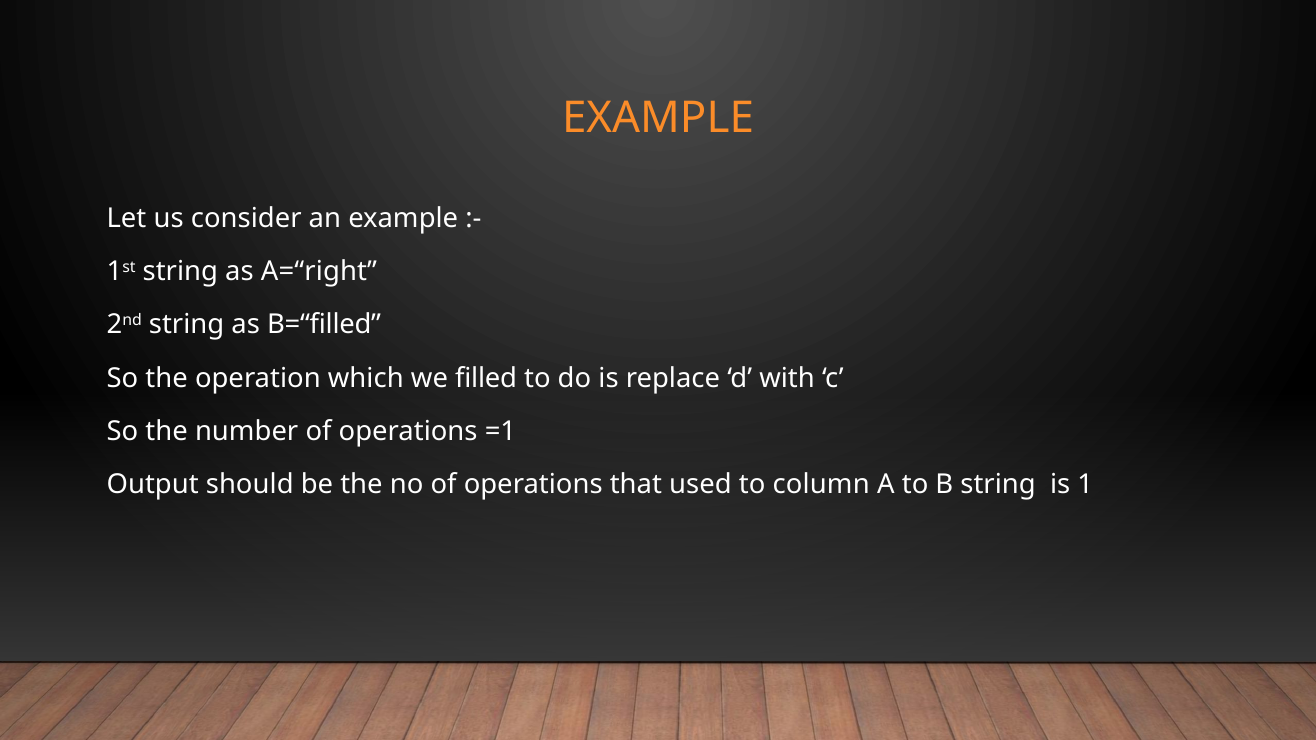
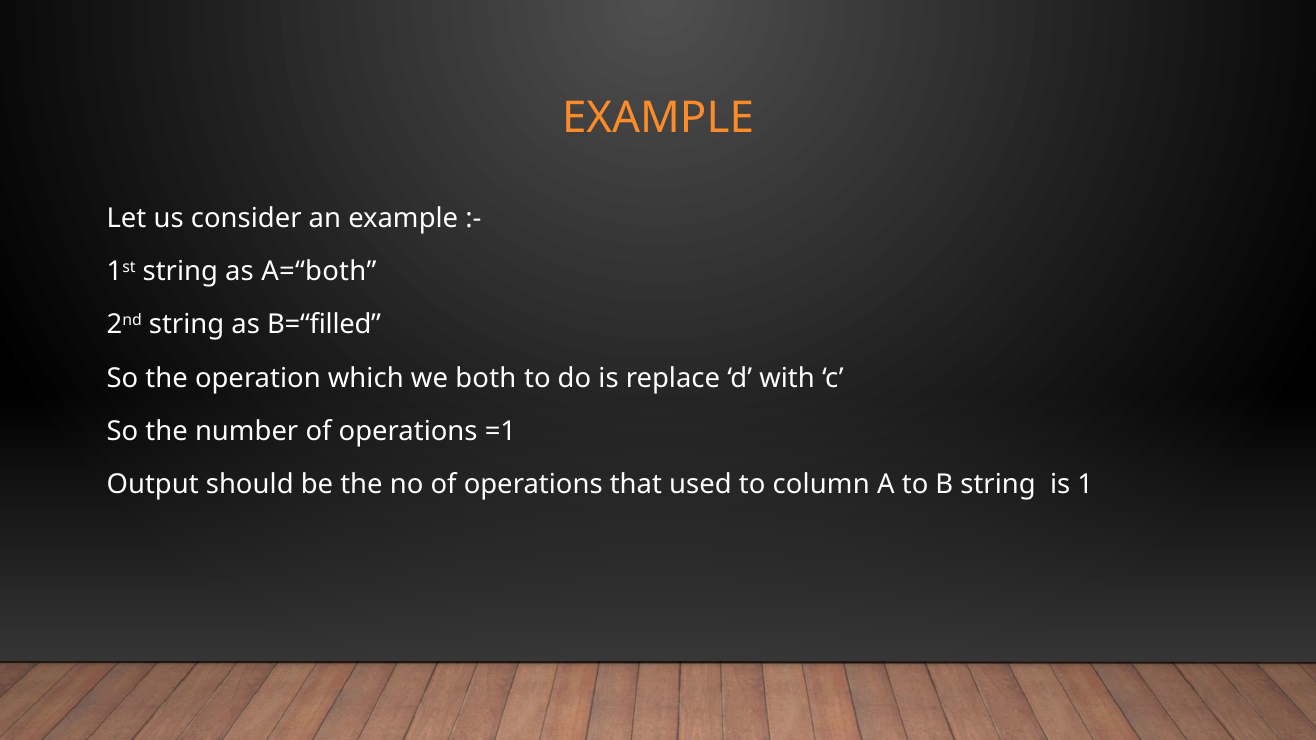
A=“right: A=“right -> A=“both (319, 272)
filled: filled -> both (486, 378)
